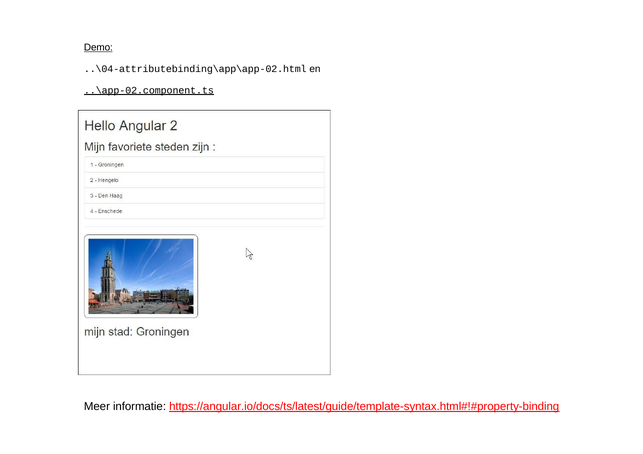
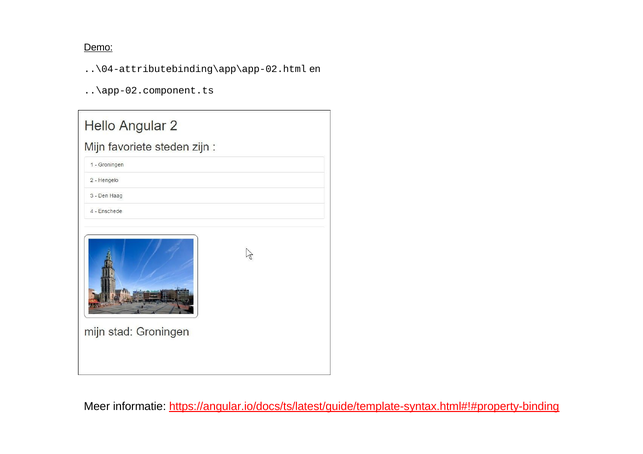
..\app-02.component.ts underline: present -> none (149, 90)
